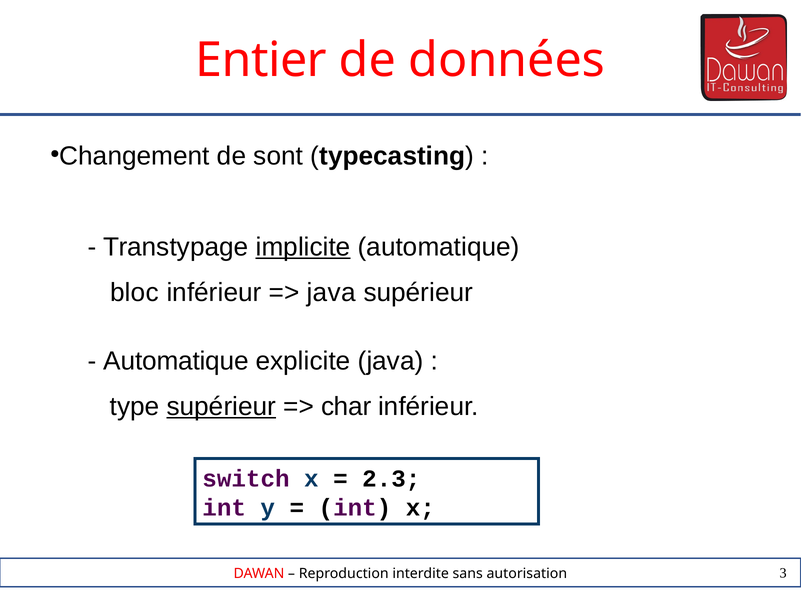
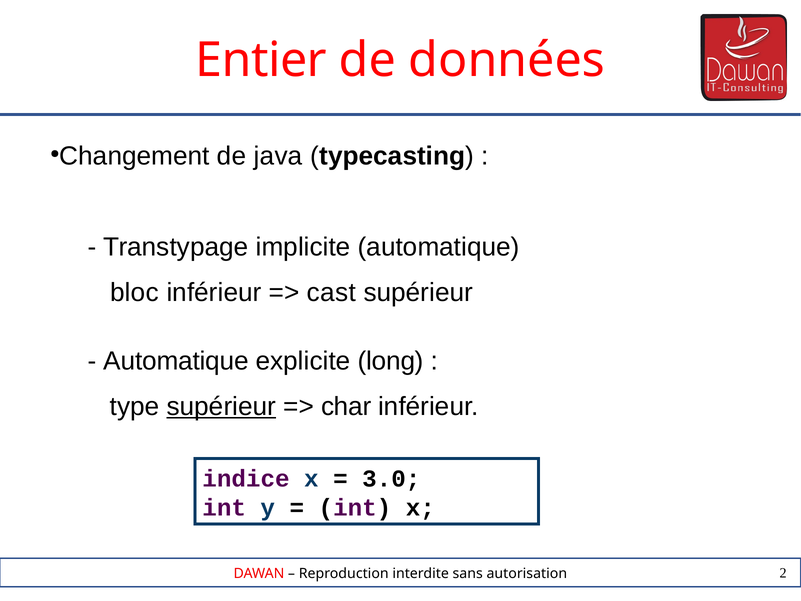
sont: sont -> java (278, 156)
implicite underline: present -> none (303, 247)
java: java -> cast (331, 292)
explicite java: java -> long (391, 361)
switch: switch -> indice (246, 478)
2.3: 2.3 -> 3.0 (391, 478)
3: 3 -> 2 (783, 573)
